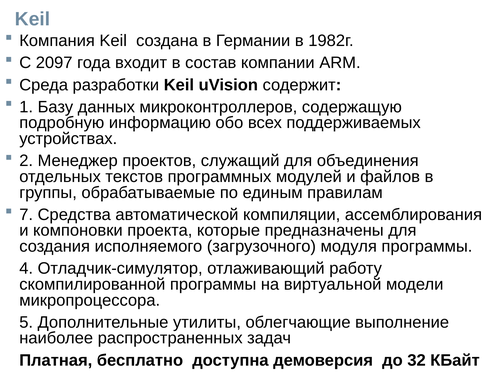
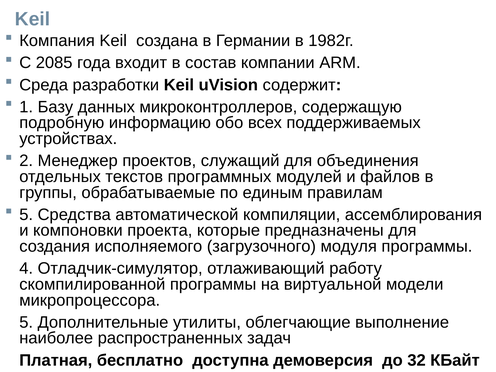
2097: 2097 -> 2085 (54, 63)
7: 7 -> 5 (26, 215)
